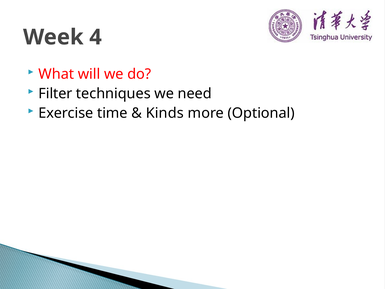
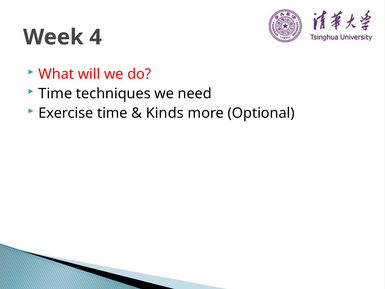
Filter: Filter -> Time (55, 93)
